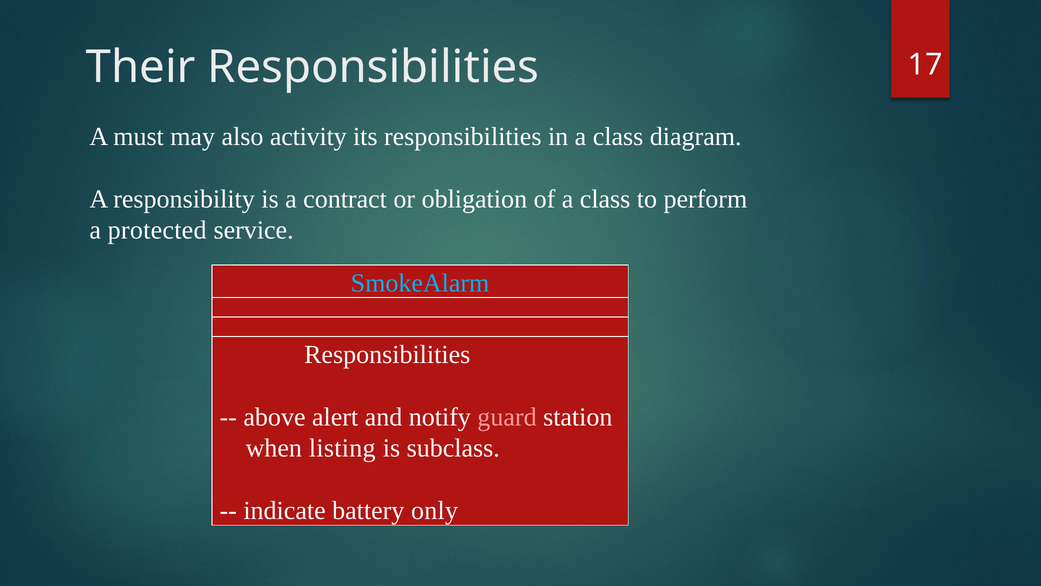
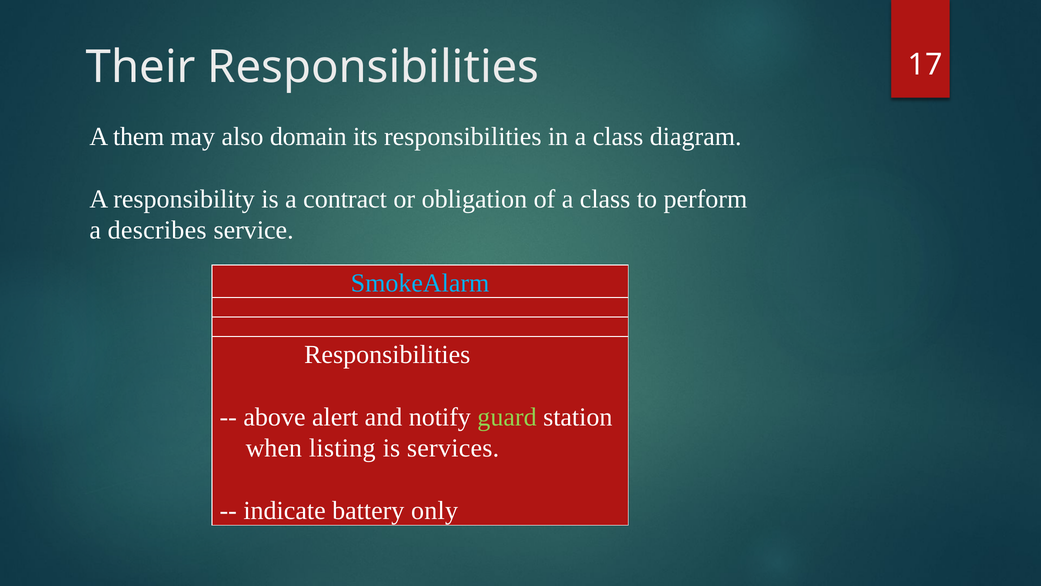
must: must -> them (139, 136)
activity: activity -> domain (308, 136)
protected: protected -> describes (157, 230)
guard colour: pink -> light green (507, 417)
subclass: subclass -> services (453, 448)
